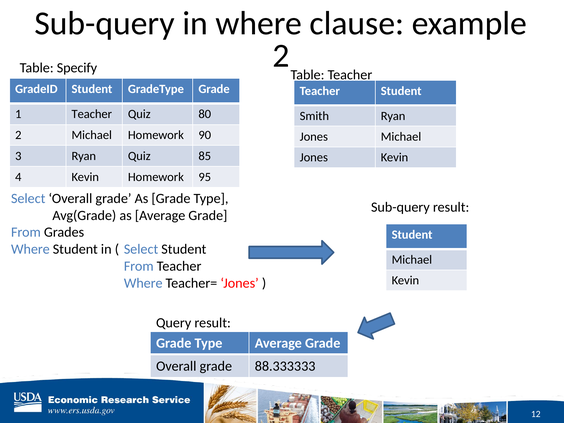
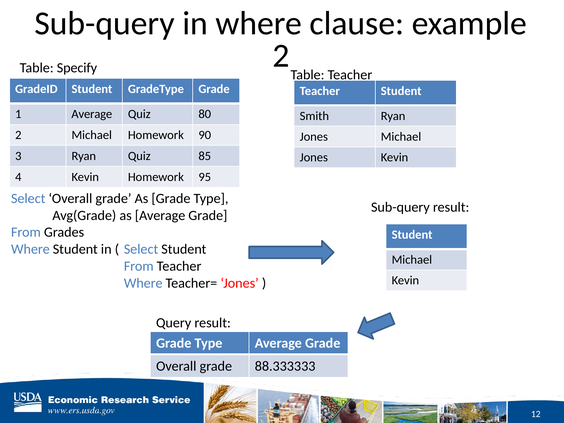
1 Teacher: Teacher -> Average (92, 114)
